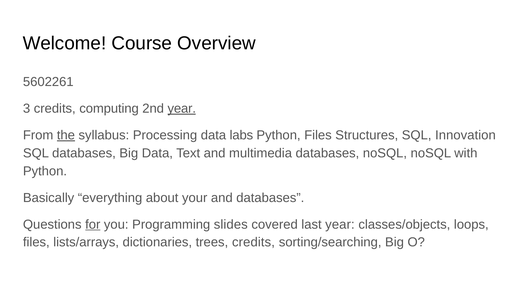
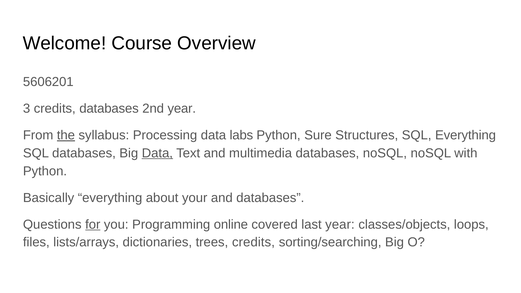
5602261: 5602261 -> 5606201 (48, 82)
credits computing: computing -> databases (109, 109)
year underline: present -> none (182, 109)
Python Files: Files -> Sure (318, 135)
SQL Innovation: Innovation -> Everything (466, 135)
Data underline: none -> present (157, 153)
slides: slides -> online (231, 224)
